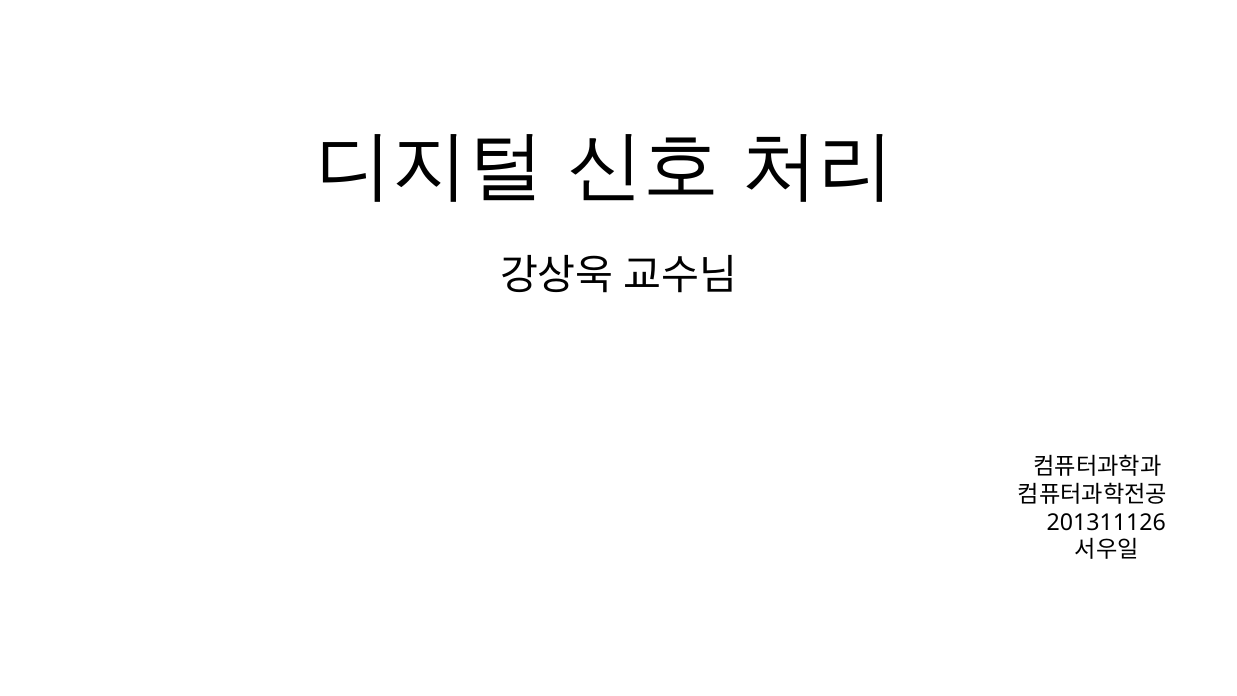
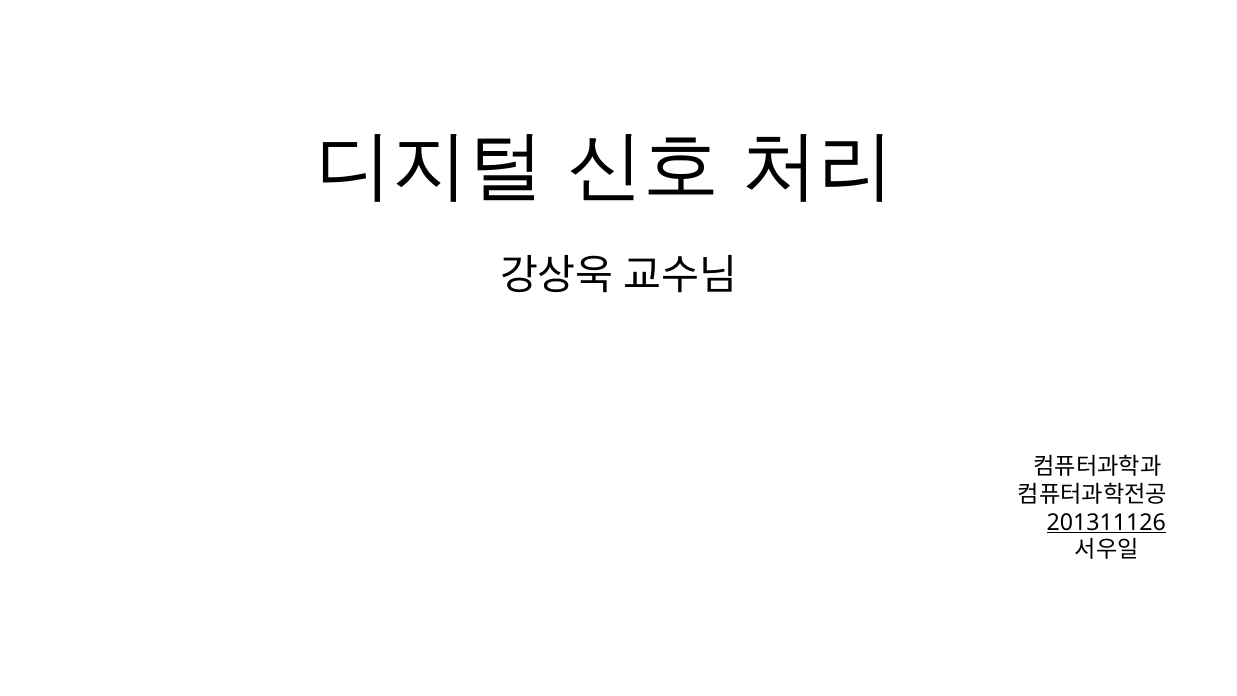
201311126 underline: none -> present (1106, 522)
